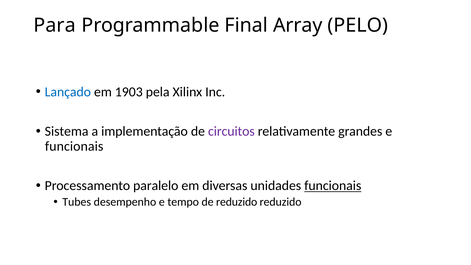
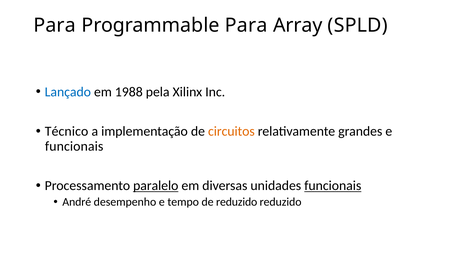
Programmable Final: Final -> Para (246, 26)
PELO: PELO -> SPLD (358, 26)
1903: 1903 -> 1988 (129, 92)
Sistema: Sistema -> Técnico (67, 131)
circuitos colour: purple -> orange (231, 131)
paralelo underline: none -> present (156, 186)
Tubes: Tubes -> André (77, 202)
